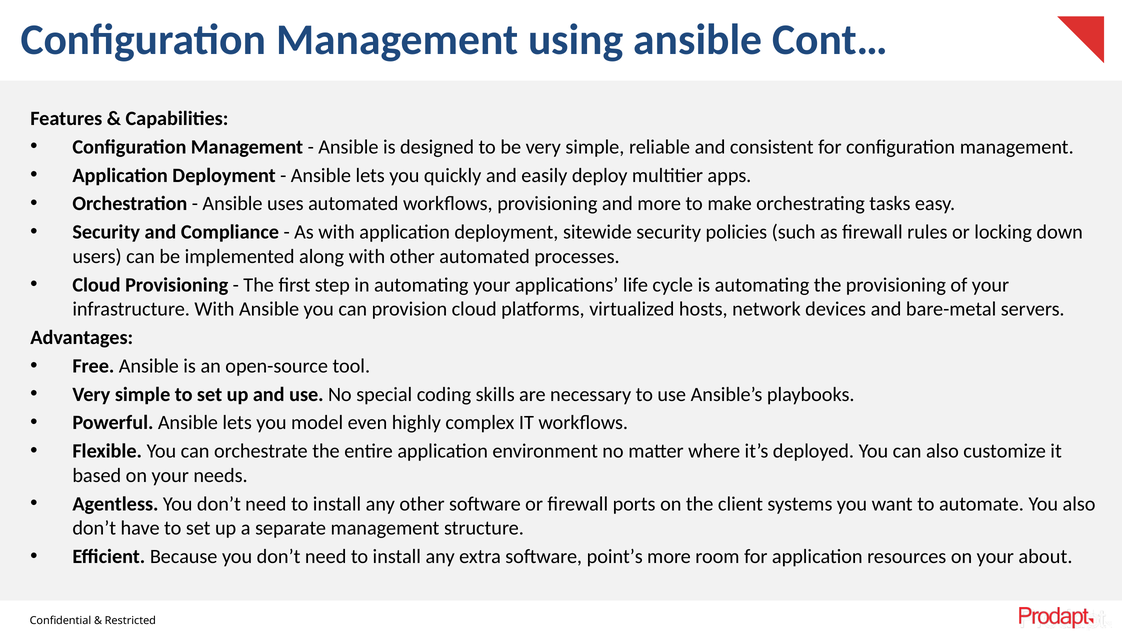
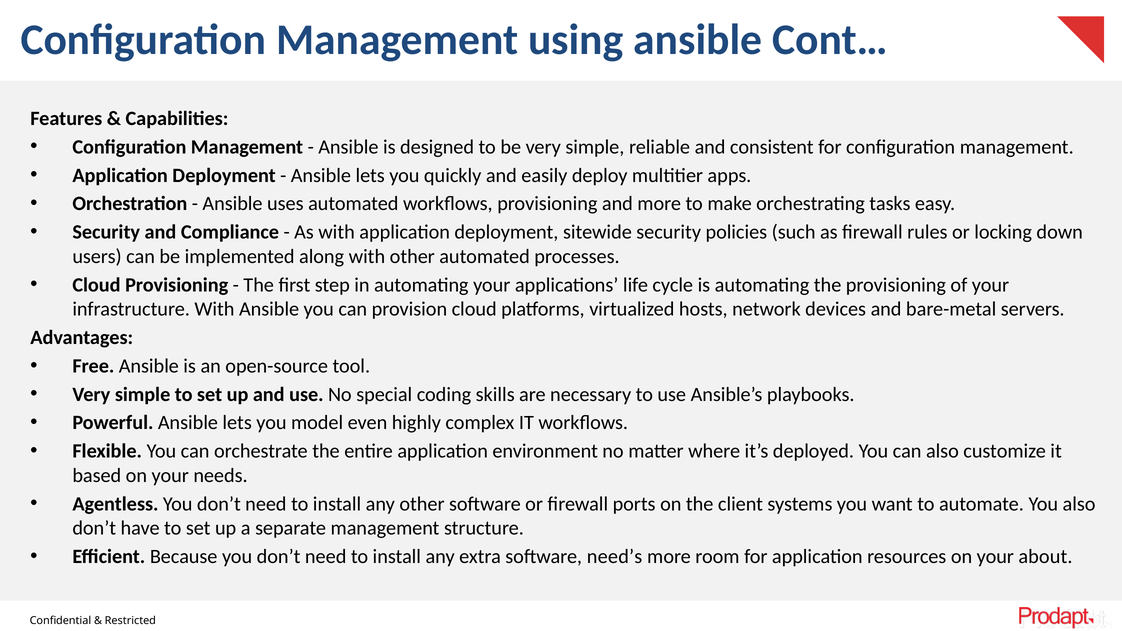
point’s: point’s -> need’s (615, 557)
